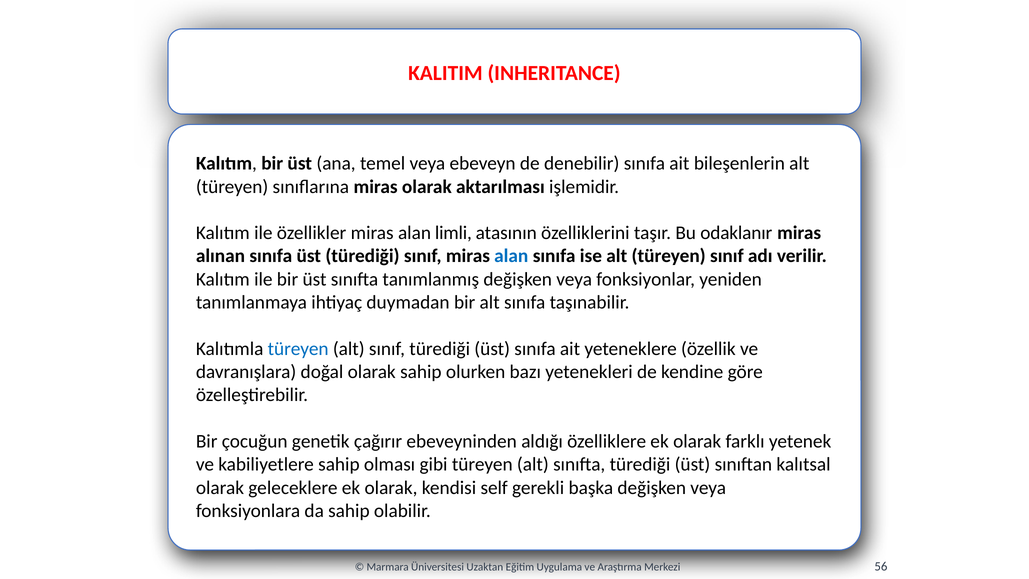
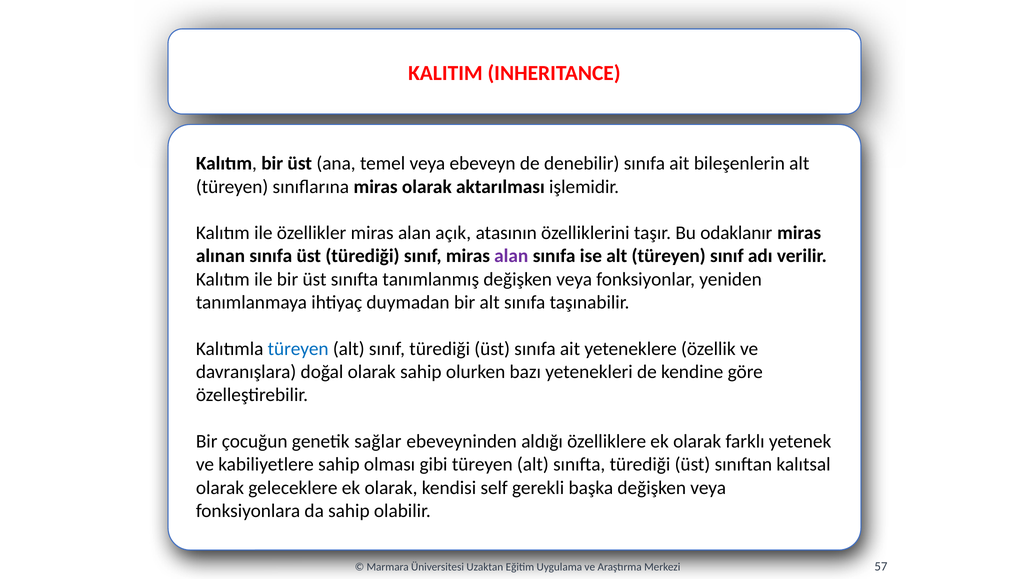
limli: limli -> açık (453, 233)
alan colour: blue -> purple (511, 256)
çağırır: çağırır -> sağlar (378, 441)
56: 56 -> 57 (881, 566)
